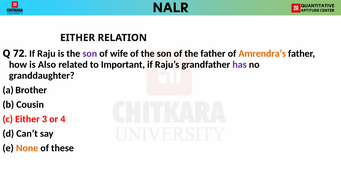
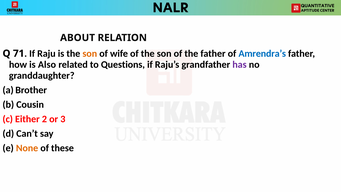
EITHER: EITHER -> ABOUT (78, 38)
72: 72 -> 71 (19, 53)
son colour: purple -> orange (90, 53)
Amrendra’s colour: orange -> blue (262, 53)
Important: Important -> Questions (123, 65)
3: 3 -> 2 (44, 119)
4: 4 -> 3 (63, 119)
